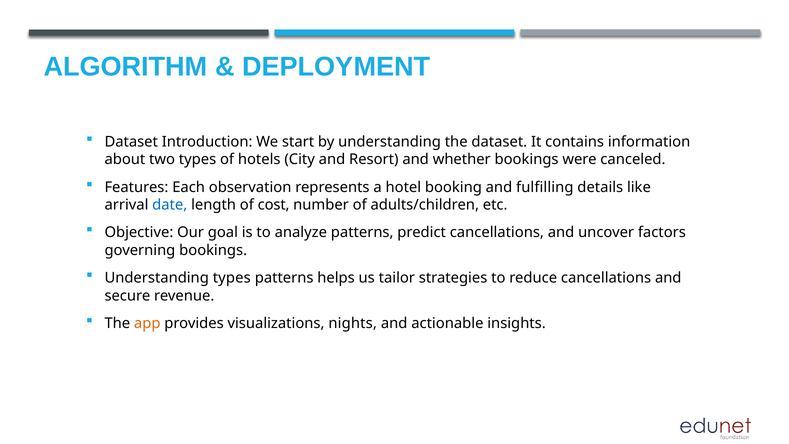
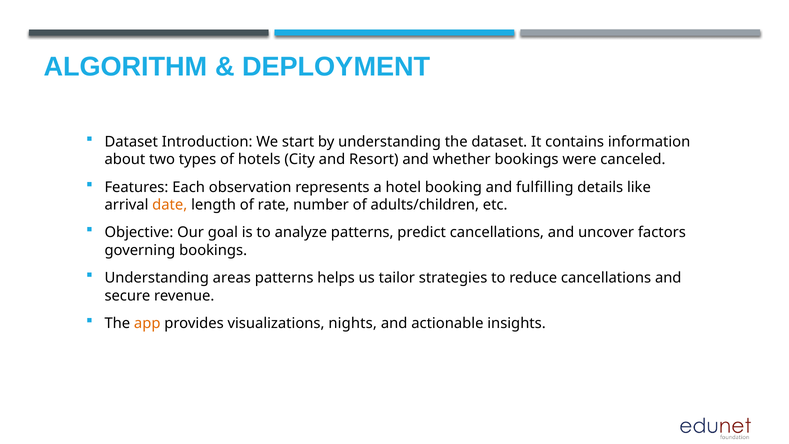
date colour: blue -> orange (170, 205)
cost: cost -> rate (274, 205)
Understanding types: types -> areas (232, 278)
